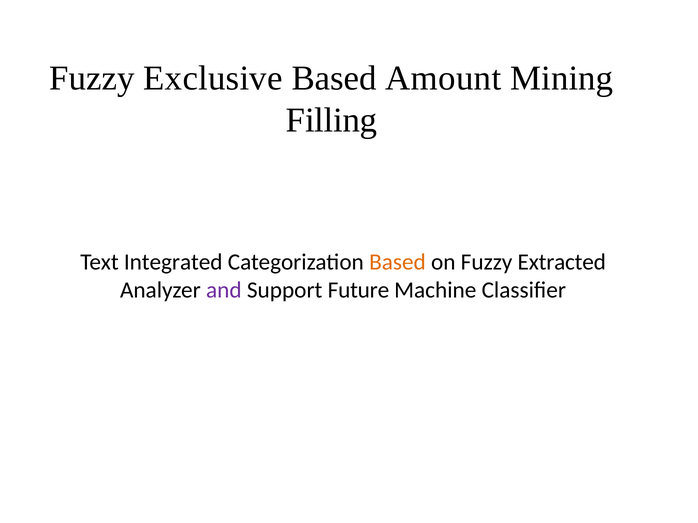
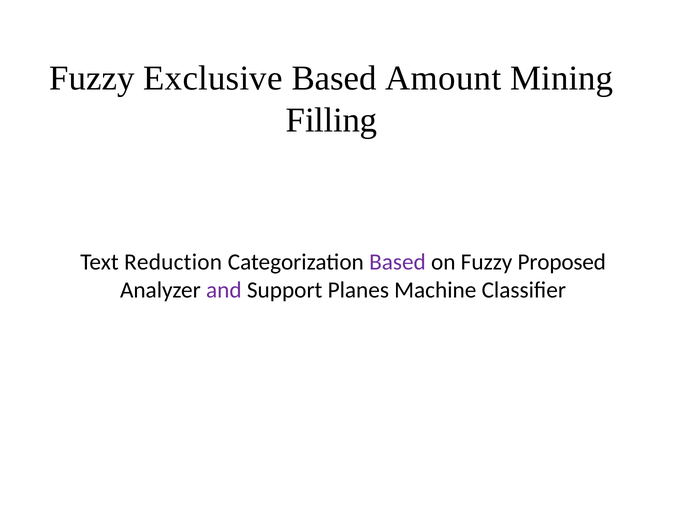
Integrated: Integrated -> Reduction (173, 262)
Based colour: orange -> purple (397, 262)
Extracted: Extracted -> Proposed (562, 262)
Future: Future -> Planes (358, 290)
